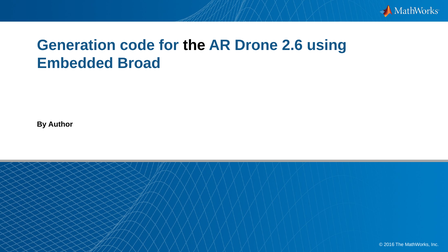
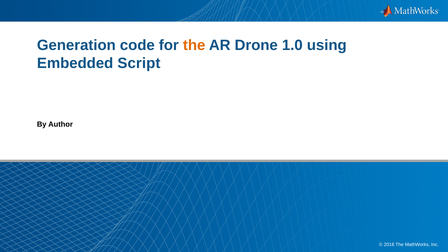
the colour: black -> orange (194, 45)
2.6: 2.6 -> 1.0 (292, 45)
Broad: Broad -> Script (139, 63)
